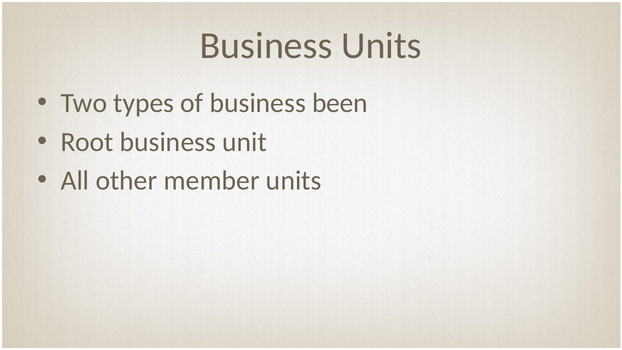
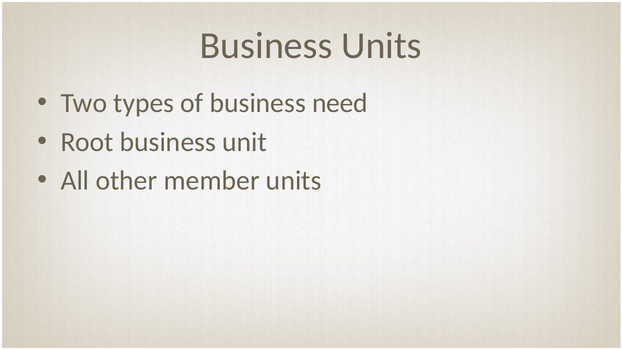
been: been -> need (340, 103)
